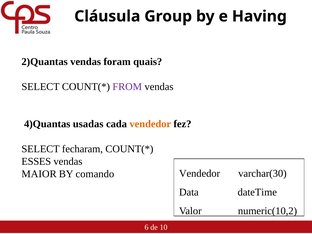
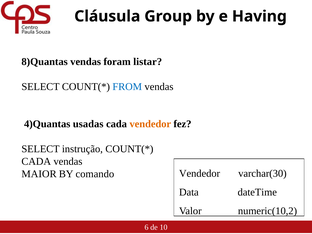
2)Quantas: 2)Quantas -> 8)Quantas (45, 62)
quais: quais -> listar (148, 62)
FROM colour: purple -> blue (127, 87)
fecharam: fecharam -> instrução (82, 149)
ESSES: ESSES -> CADA (36, 161)
